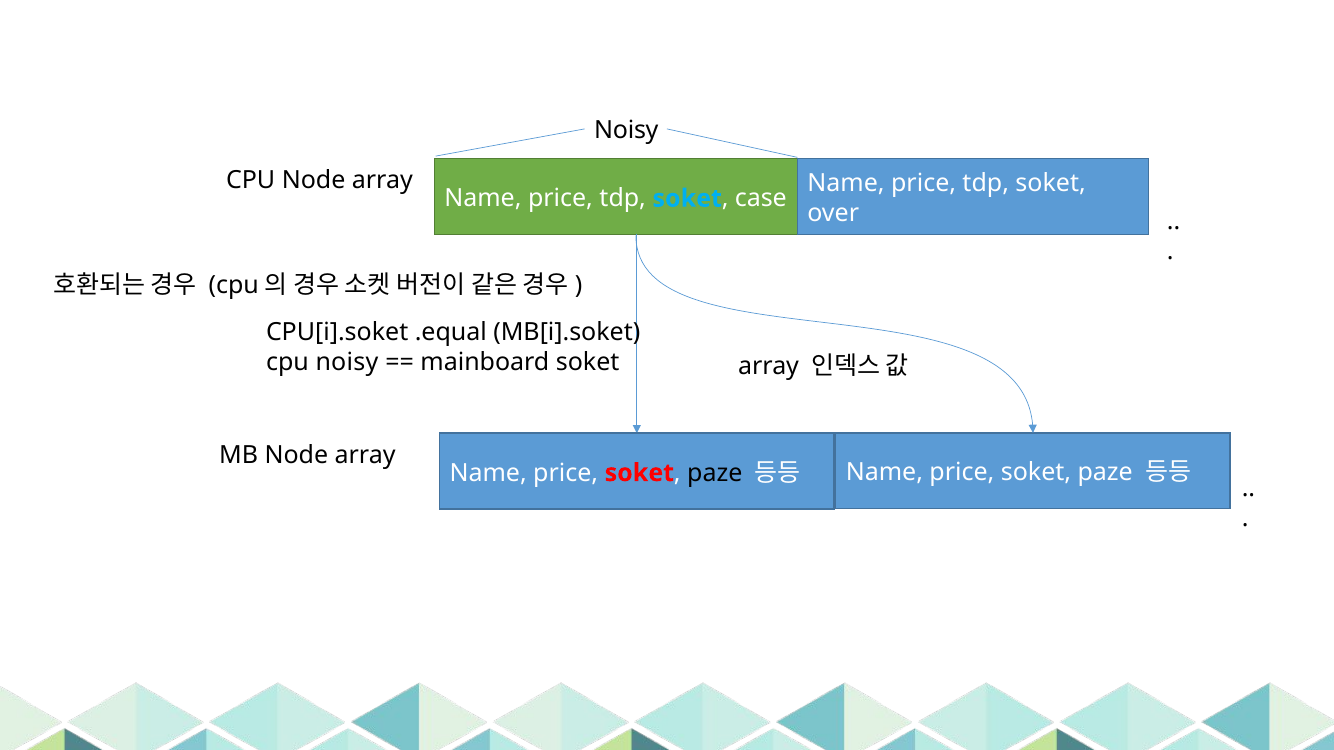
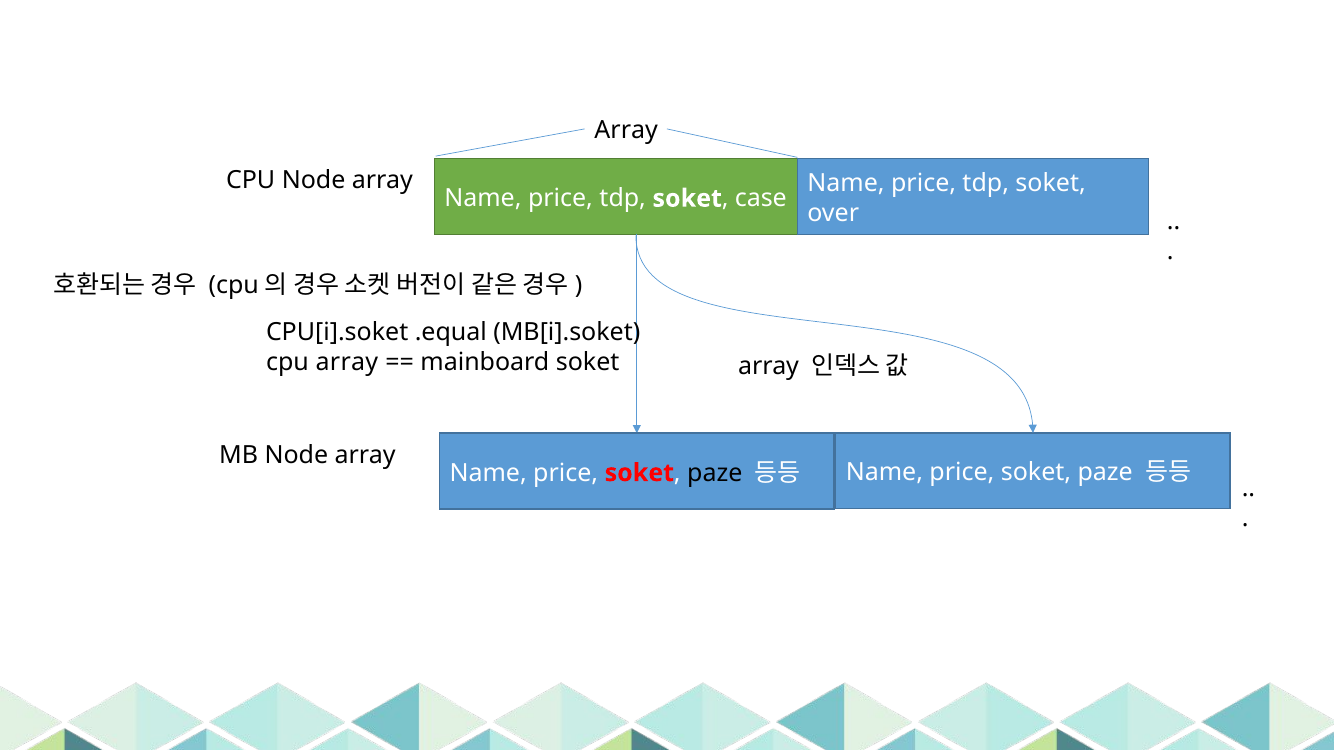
Noisy: Noisy -> Array (626, 131)
soket colour: light blue -> white (687, 199)
cpu noisy: noisy -> array (347, 363)
